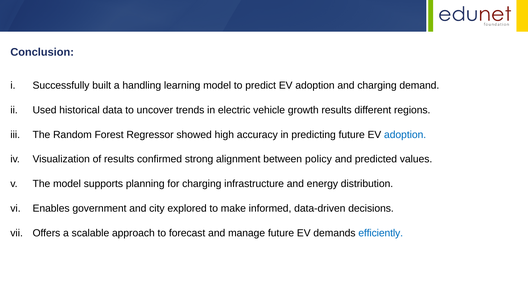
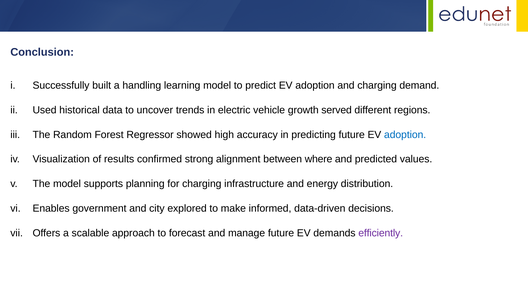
growth results: results -> served (337, 110)
policy: policy -> where (319, 159)
efficiently colour: blue -> purple (381, 233)
